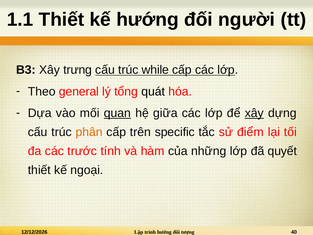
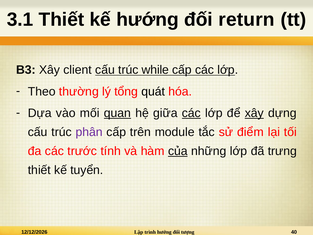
1.1: 1.1 -> 3.1 (20, 20)
người: người -> return (247, 20)
trưng: trưng -> client (78, 70)
general: general -> thường (79, 91)
các underline: none -> present (191, 113)
phân colour: orange -> purple (89, 132)
specific: specific -> module (175, 132)
của underline: none -> present (178, 151)
quyết: quyết -> trưng (282, 151)
ngoại: ngoại -> tuyển (87, 170)
